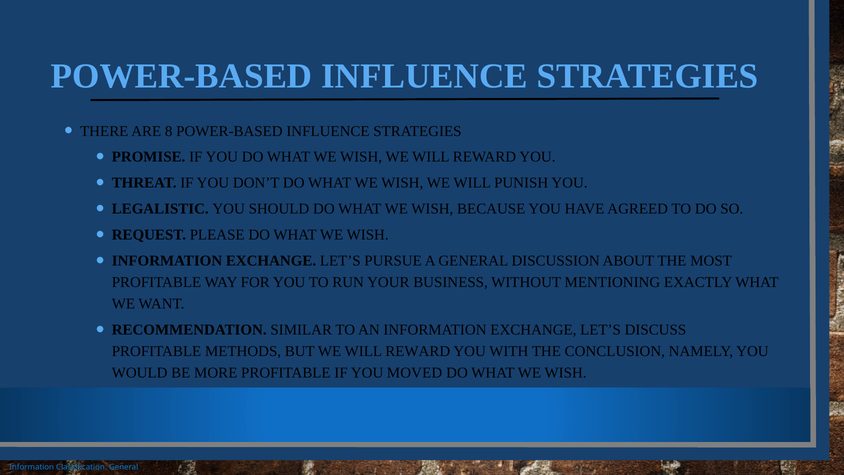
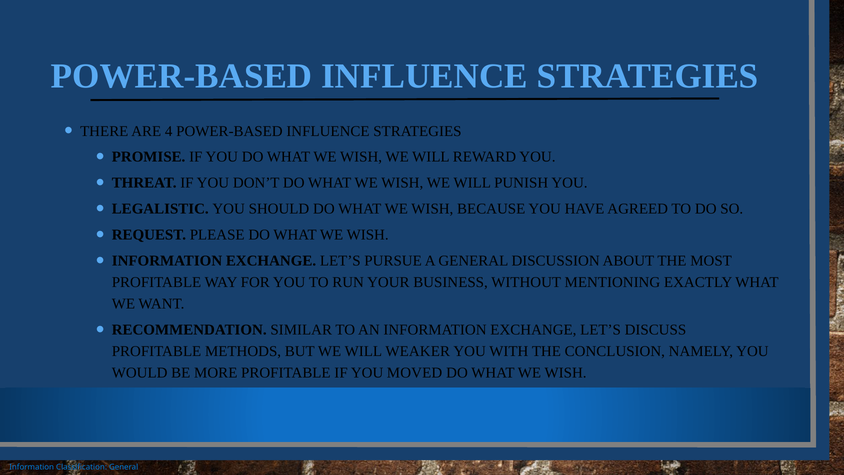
8: 8 -> 4 (169, 131)
BUT WE WILL REWARD: REWARD -> WEAKER (418, 351)
